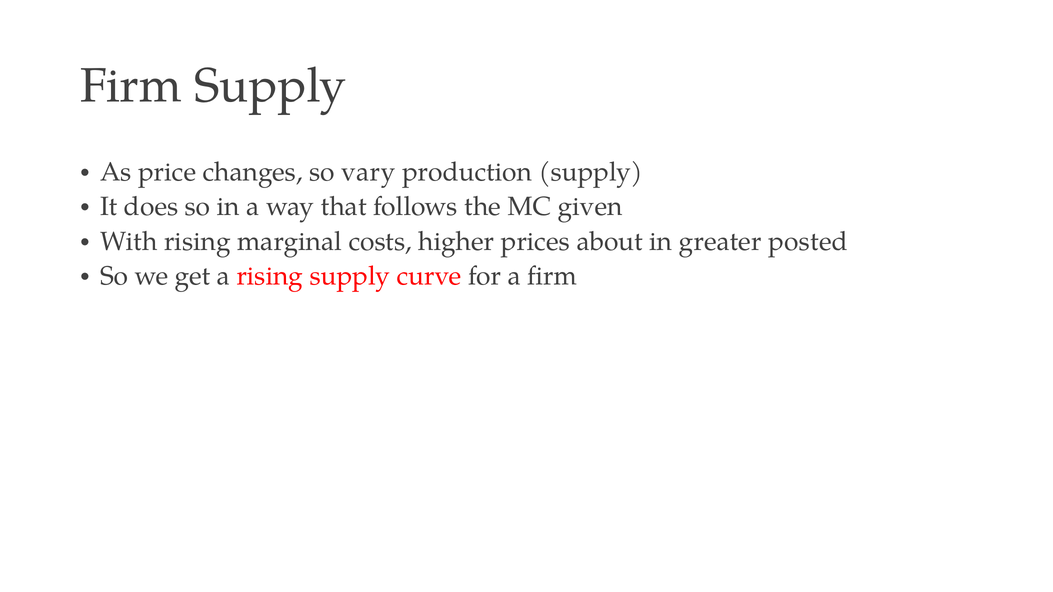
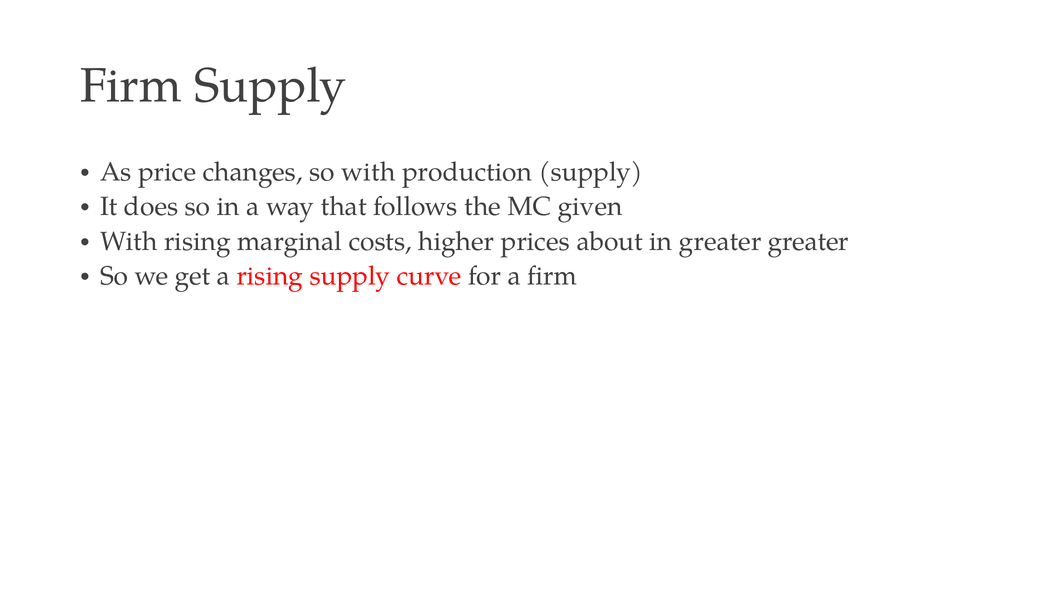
so vary: vary -> with (368, 172)
greater posted: posted -> greater (808, 242)
